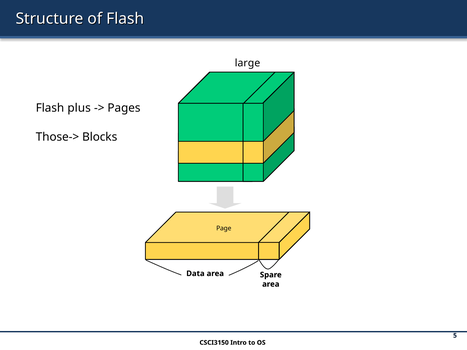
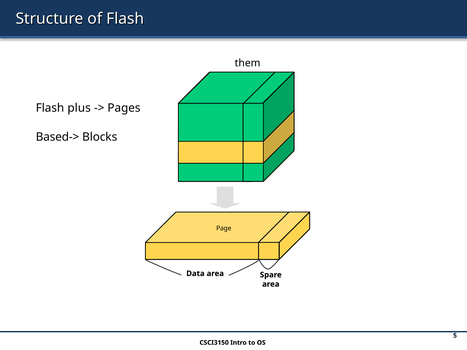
large: large -> them (248, 63)
Those->: Those-> -> Based-> (58, 137)
